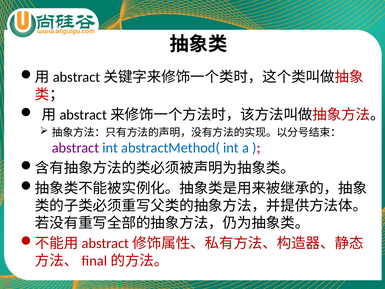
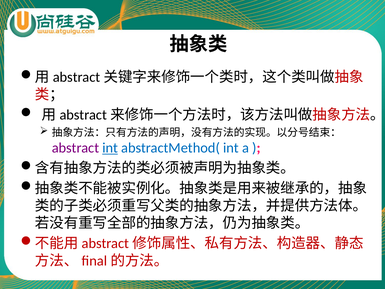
int underline: none -> present (110, 148)
